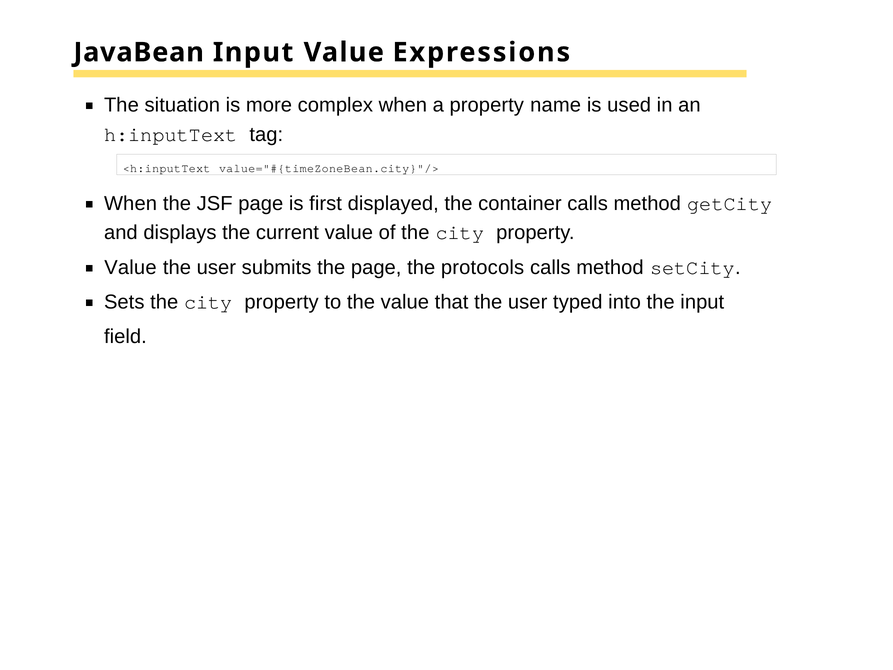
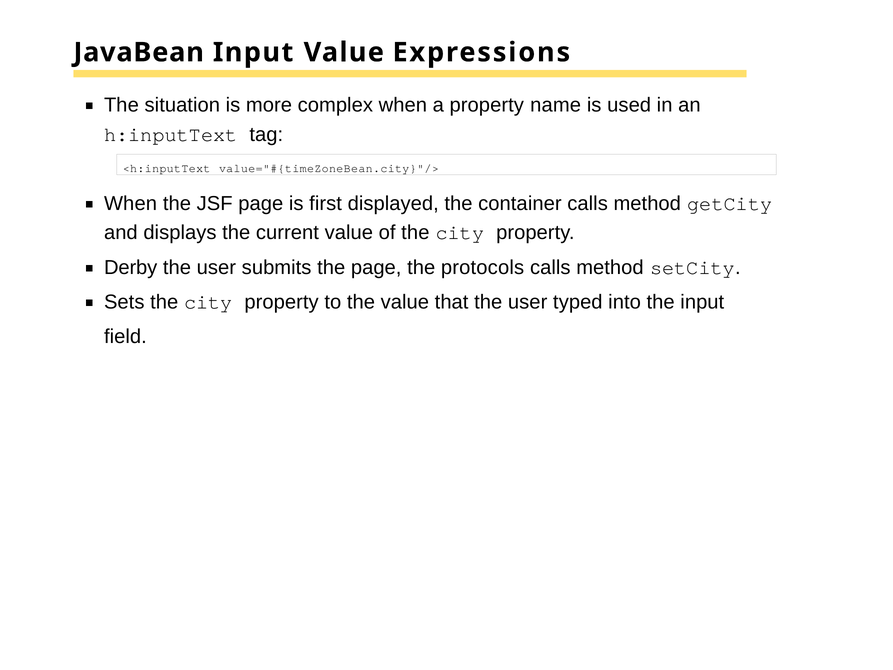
Value: Value -> Derby (131, 267)
